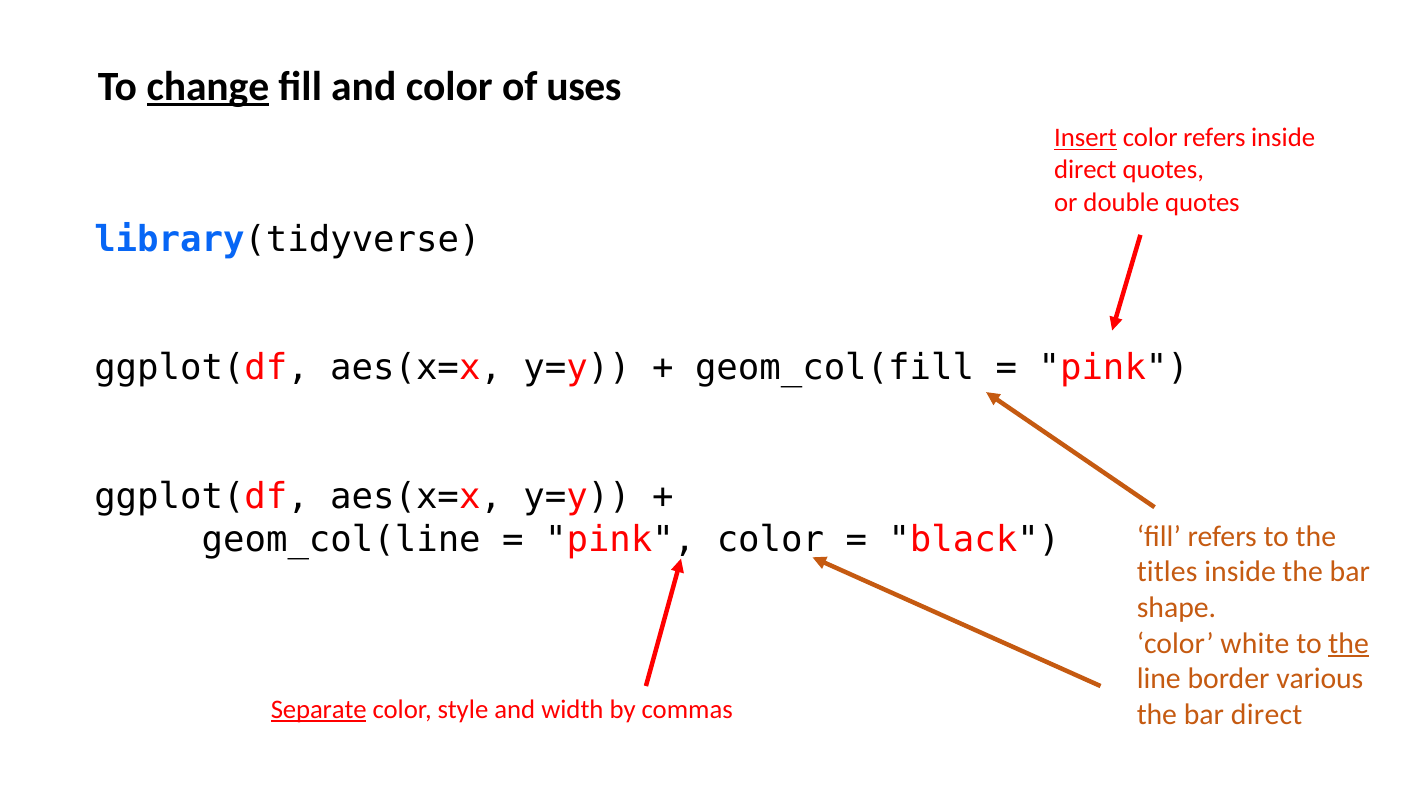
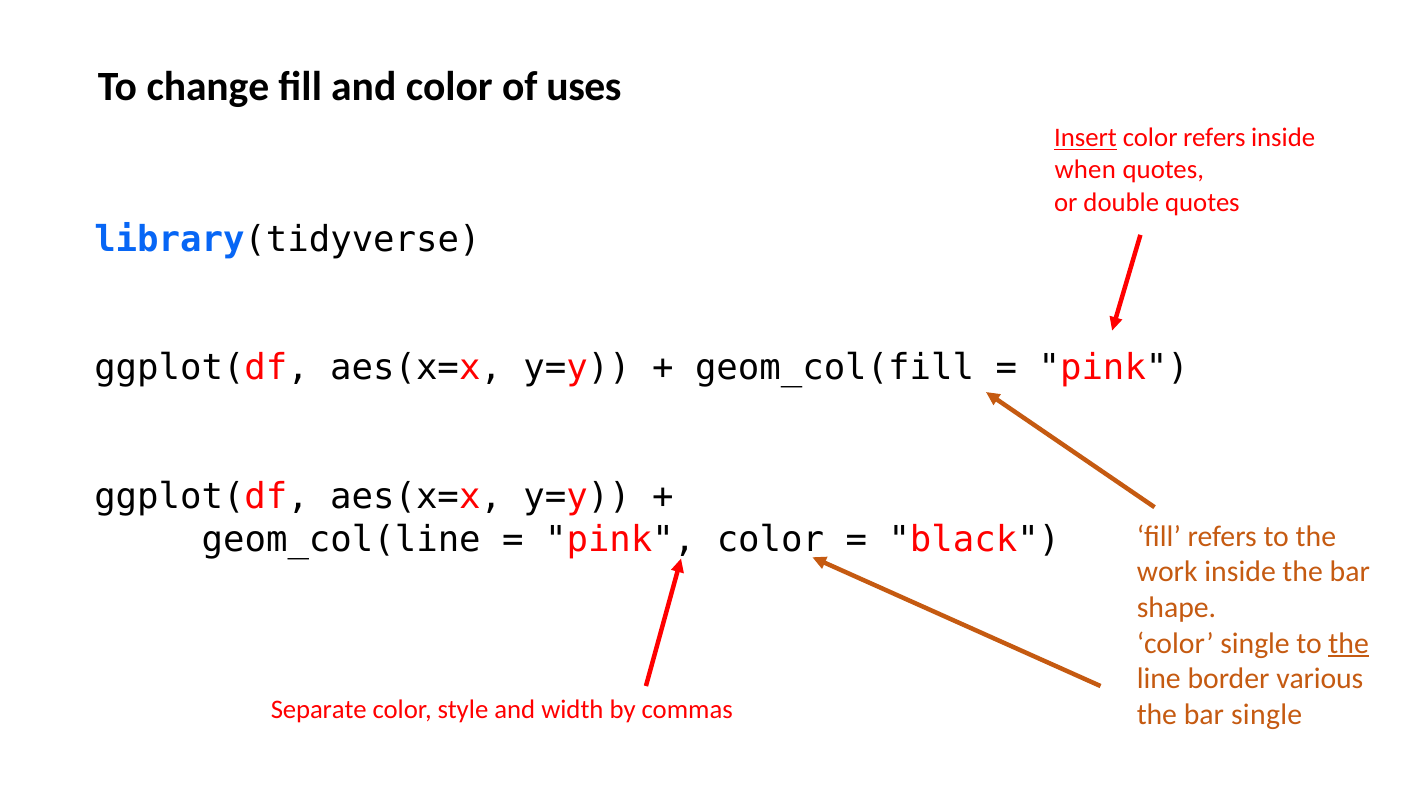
change underline: present -> none (208, 87)
direct: direct -> when (1085, 170)
titles: titles -> work (1167, 572)
color white: white -> single (1255, 643)
Separate underline: present -> none (319, 709)
bar direct: direct -> single (1267, 714)
